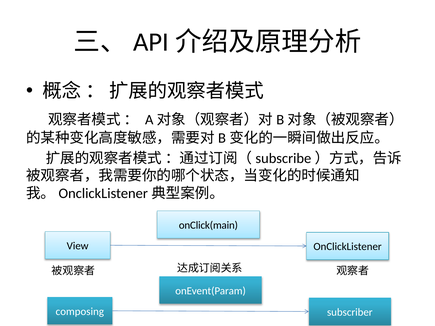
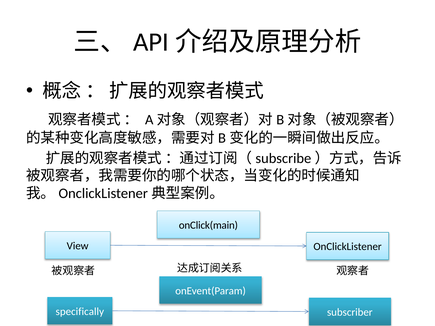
composing: composing -> specifically (80, 312)
